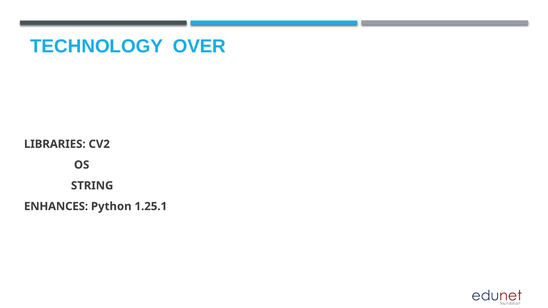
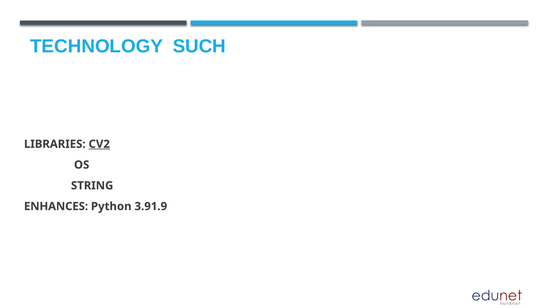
OVER: OVER -> SUCH (199, 46)
CV2 underline: none -> present (99, 144)
1.25.1: 1.25.1 -> 3.91.9 (151, 207)
